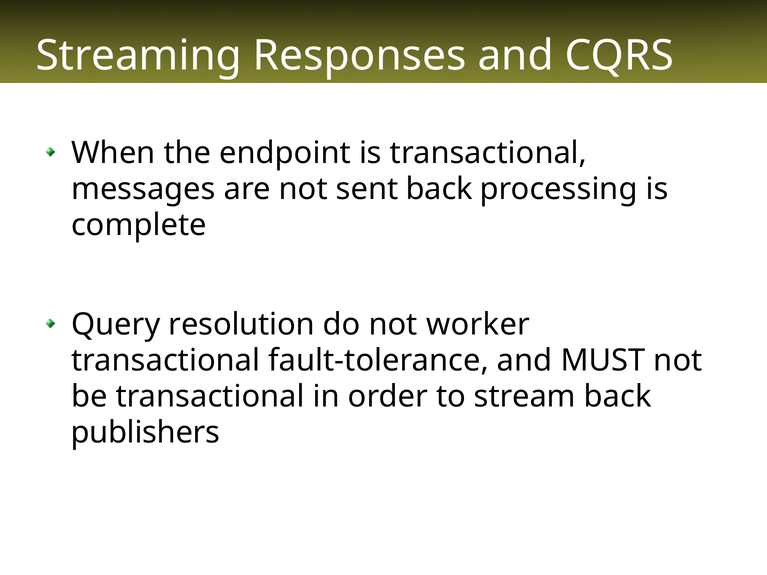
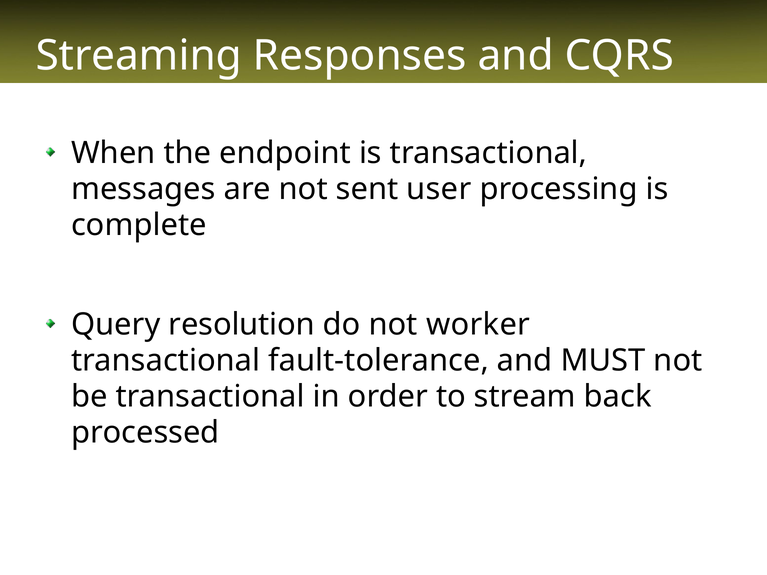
sent back: back -> user (439, 189)
publishers: publishers -> processed (145, 433)
